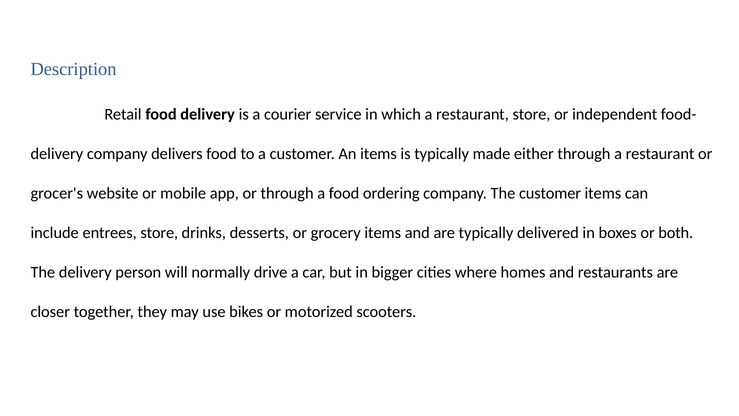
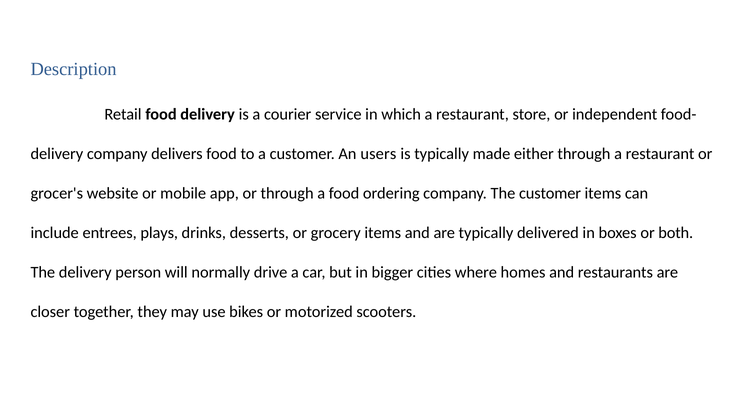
An items: items -> users (378, 154)
entrees store: store -> plays (159, 233)
